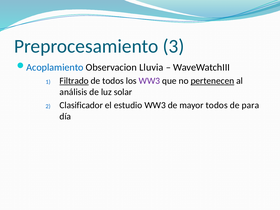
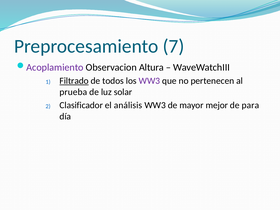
3: 3 -> 7 (173, 46)
Acoplamiento colour: blue -> purple (55, 67)
Lluvia: Lluvia -> Altura (151, 67)
pertenecen underline: present -> none (212, 81)
análisis: análisis -> prueba (73, 92)
estudio: estudio -> análisis (128, 105)
mayor todos: todos -> mejor (217, 105)
